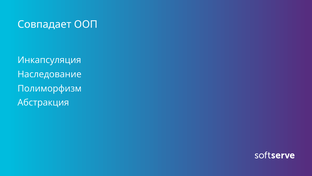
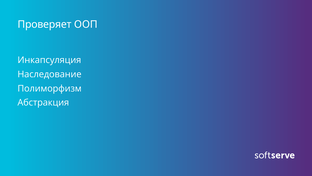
Совпадает: Совпадает -> Проверяет (44, 24)
